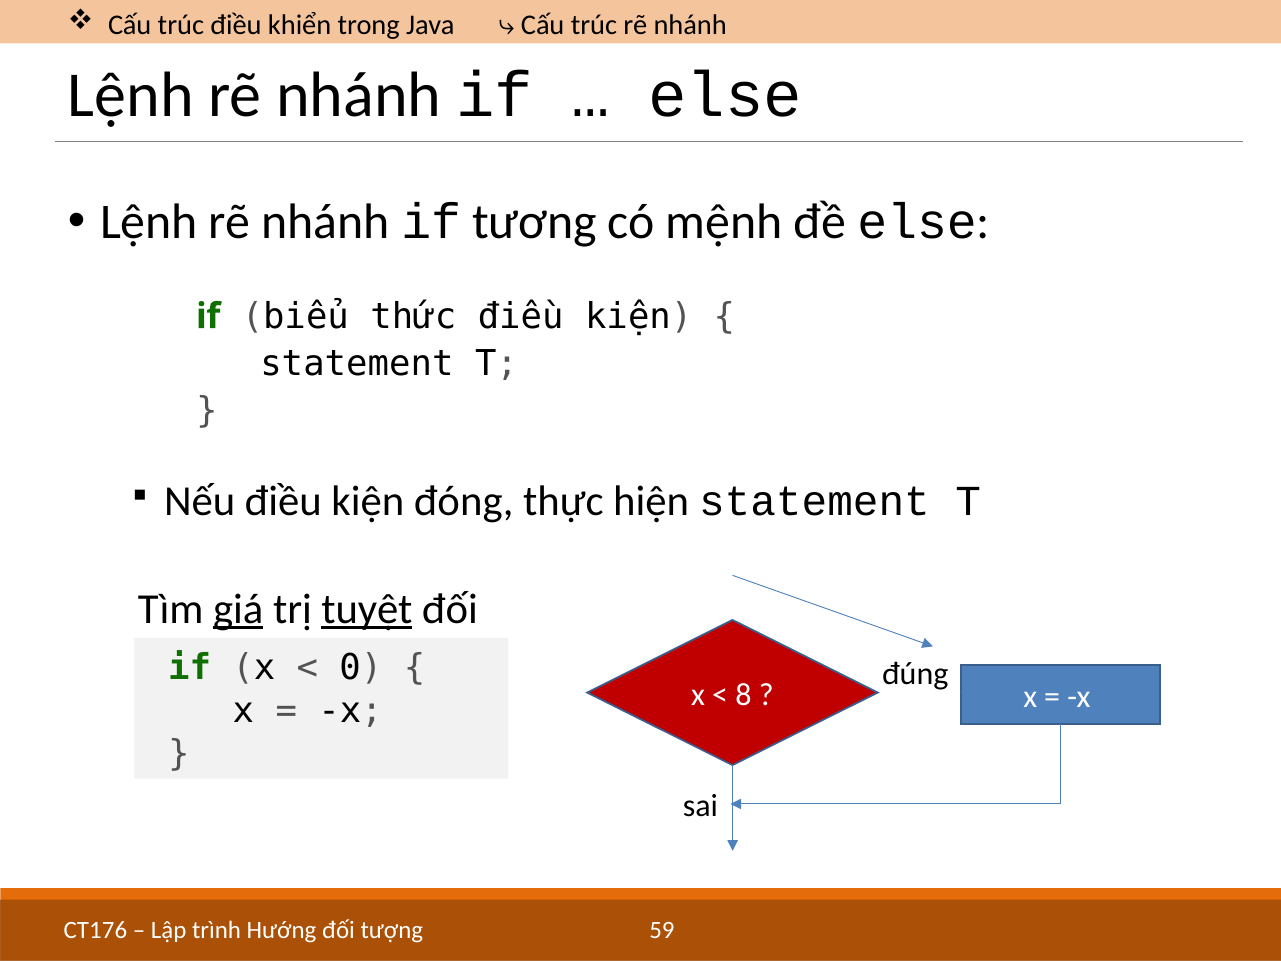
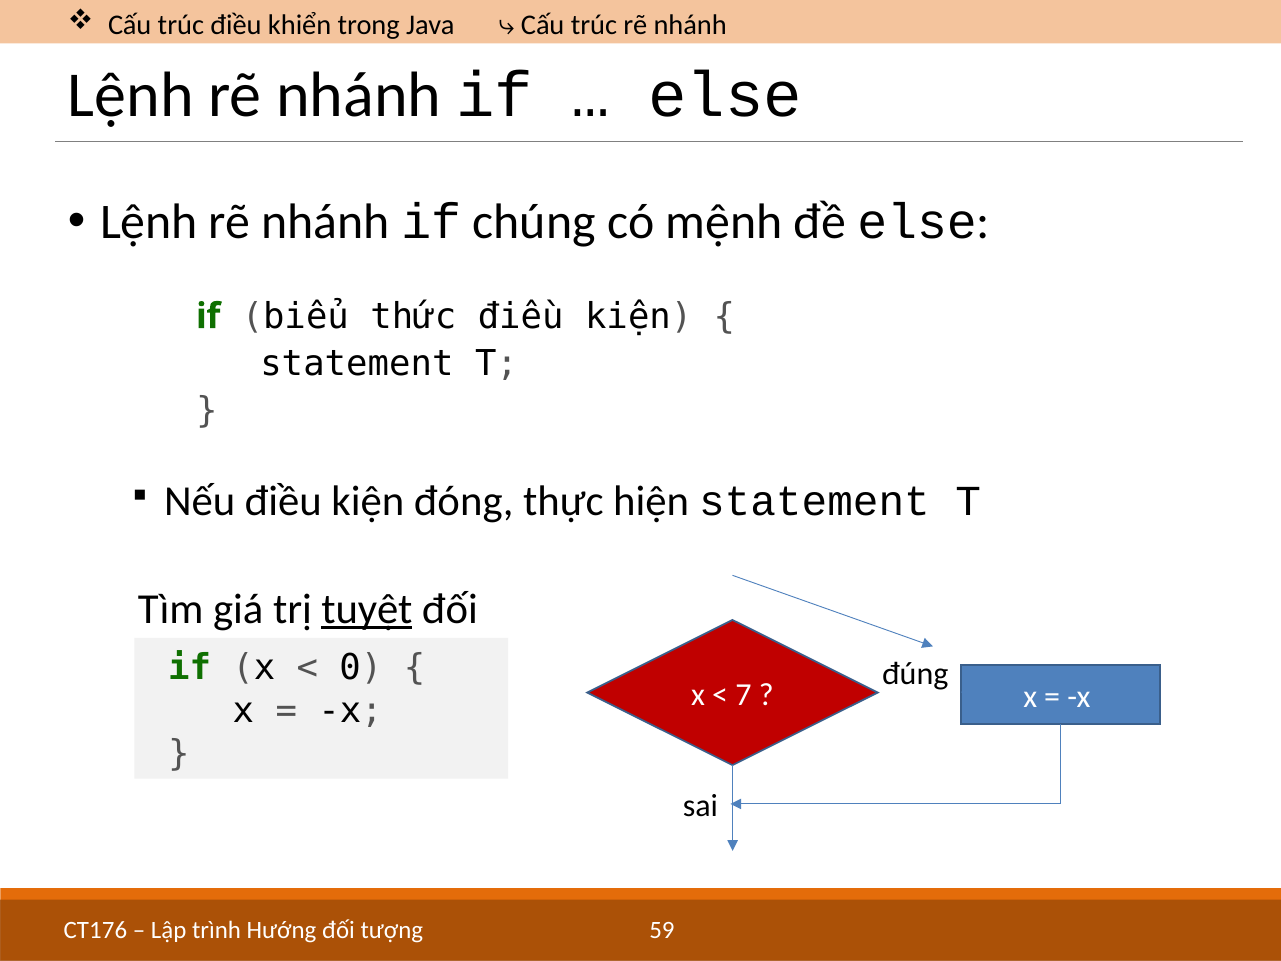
tương: tương -> chúng (534, 222)
giá underline: present -> none (238, 609)
8: 8 -> 7 (743, 695)
